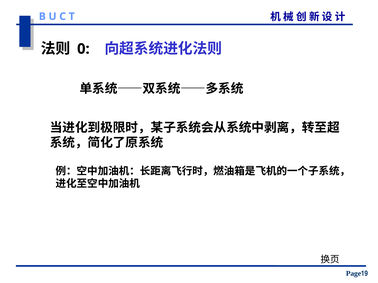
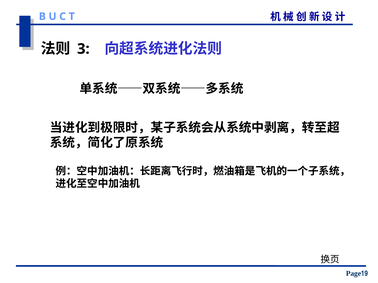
0: 0 -> 3 (83, 49)
